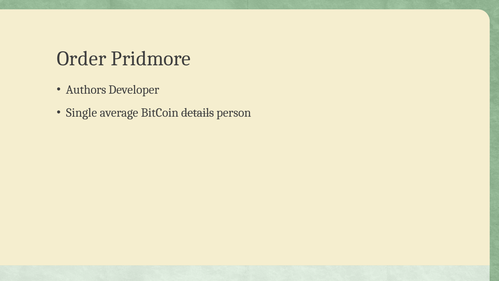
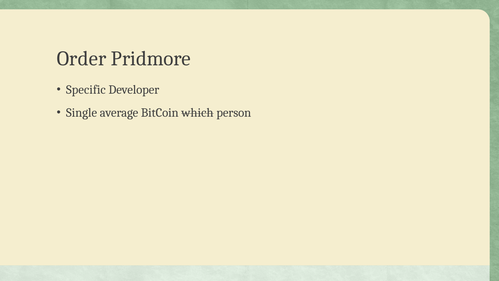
Authors: Authors -> Specific (86, 90)
details: details -> which (197, 112)
